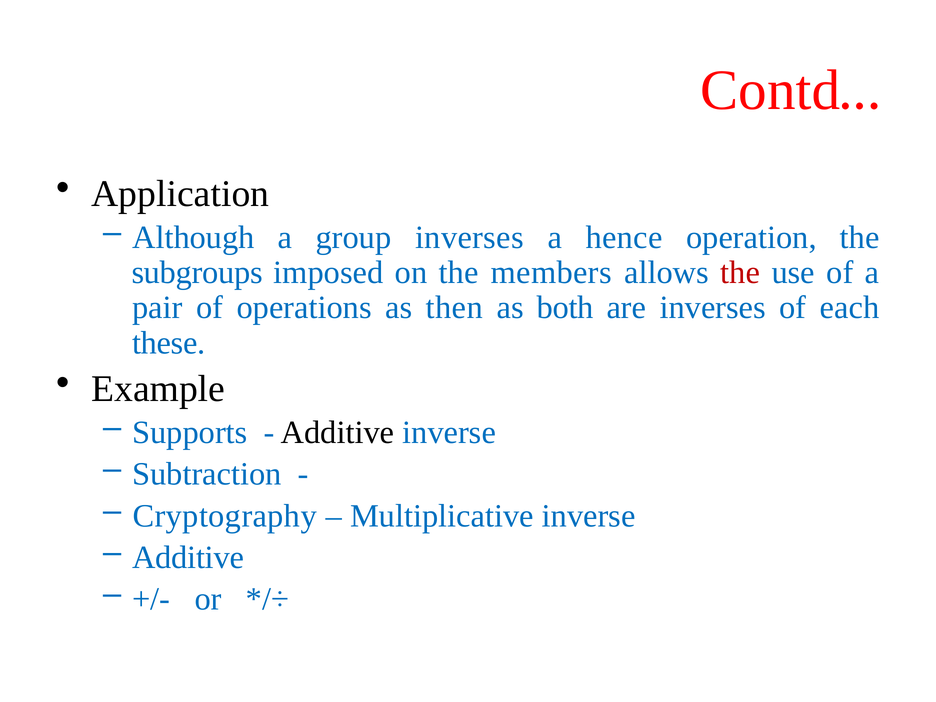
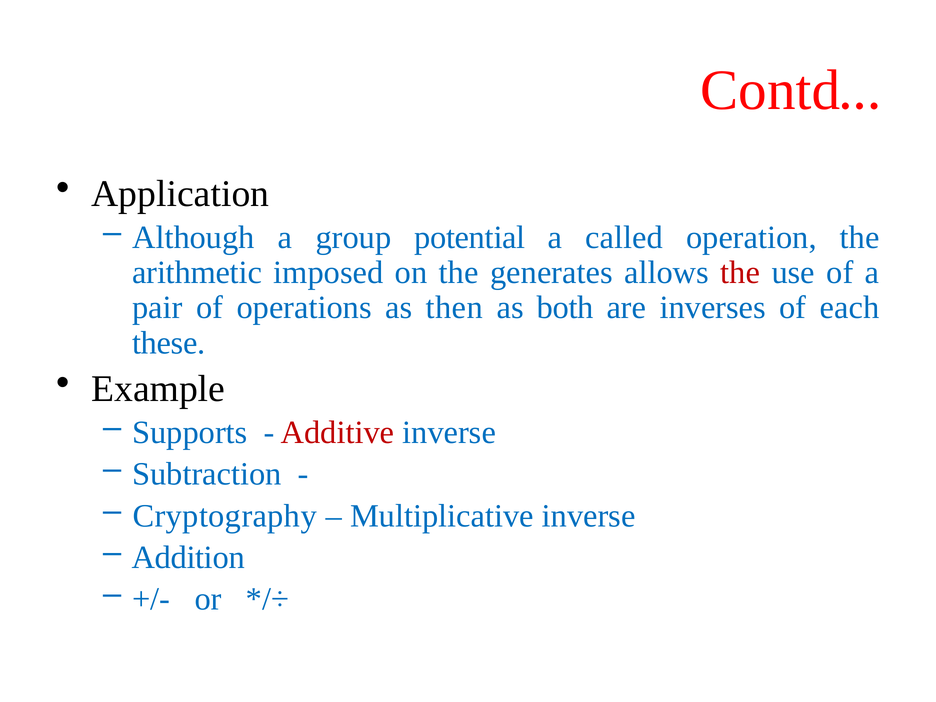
group inverses: inverses -> potential (470, 238)
hence: hence -> called (624, 238)
subgroups: subgroups -> arithmetic (197, 273)
members: members -> generates (551, 273)
Additive colour: black -> red (338, 433)
Additive: Additive -> Addition (188, 558)
